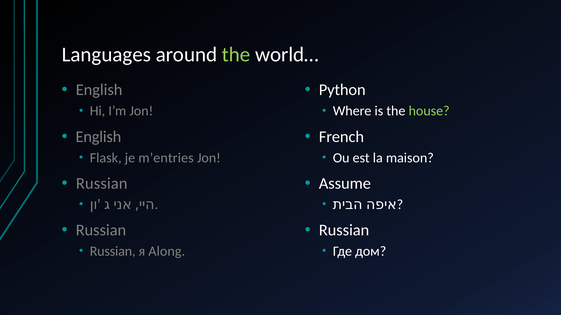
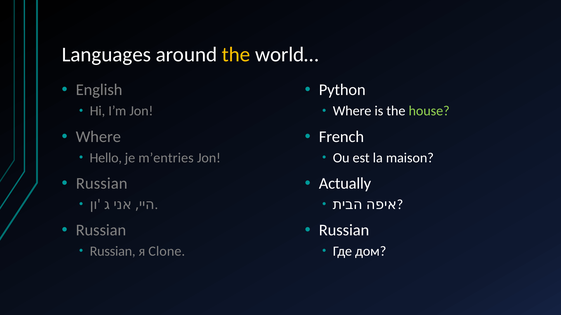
the colour: light green -> yellow (236, 55)
English: English -> Where (98, 137)
Flask: Flask -> Hello (106, 158)
Assume: Assume -> Actually (345, 184)
Along: Along -> Clone (167, 252)
